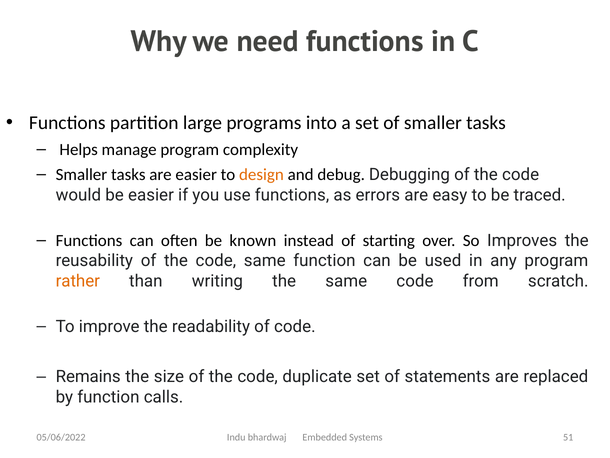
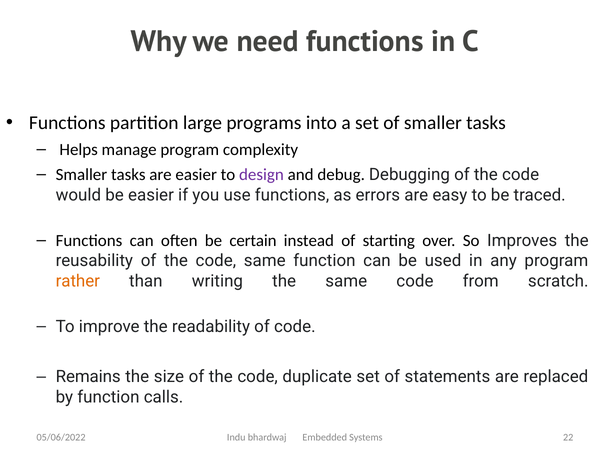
design colour: orange -> purple (261, 174)
known: known -> certain (253, 240)
51: 51 -> 22 (568, 437)
